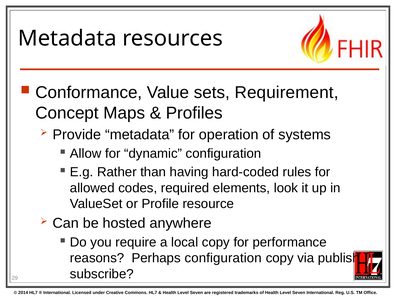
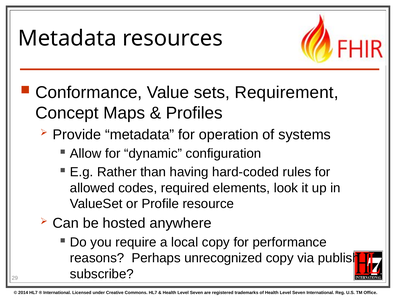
Perhaps configuration: configuration -> unrecognized (223, 258)
